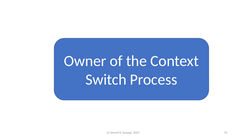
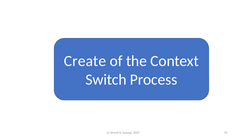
Owner: Owner -> Create (85, 61)
